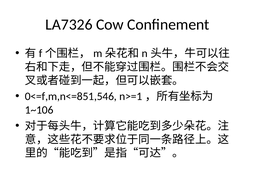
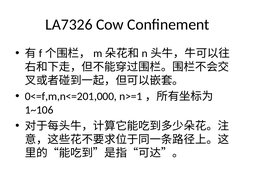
0<=f,m,n<=851,546: 0<=f,m,n<=851,546 -> 0<=f,m,n<=201,000 (71, 97)
